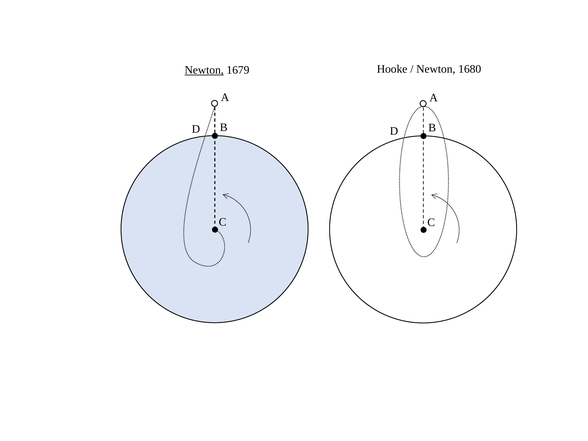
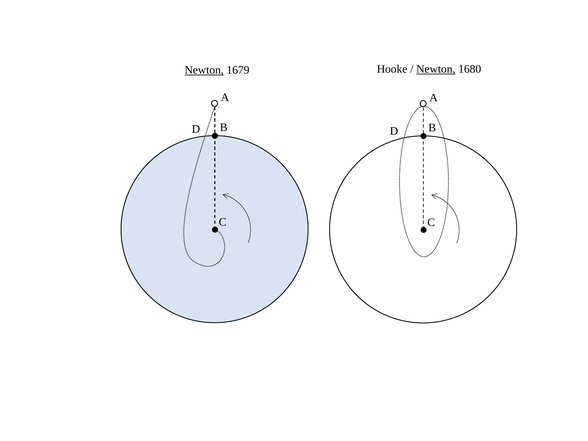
Newton underline: none -> present (436, 69)
